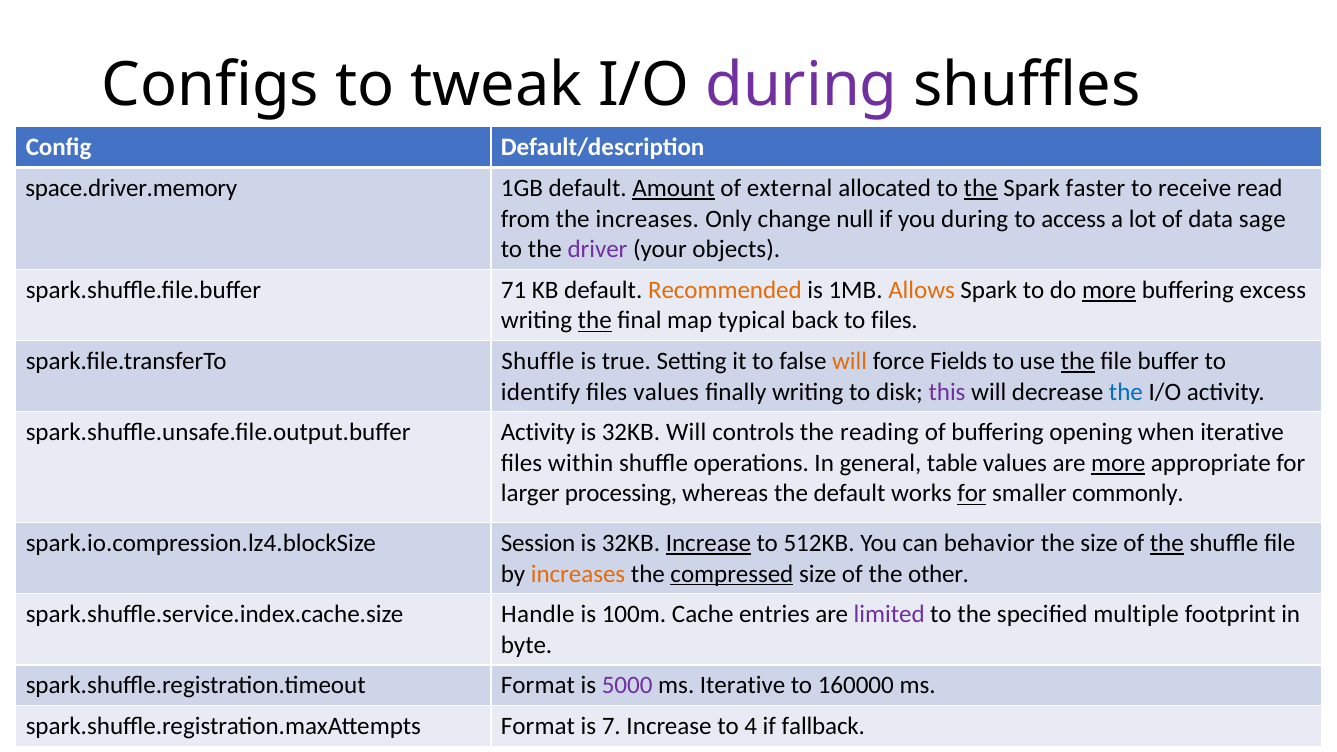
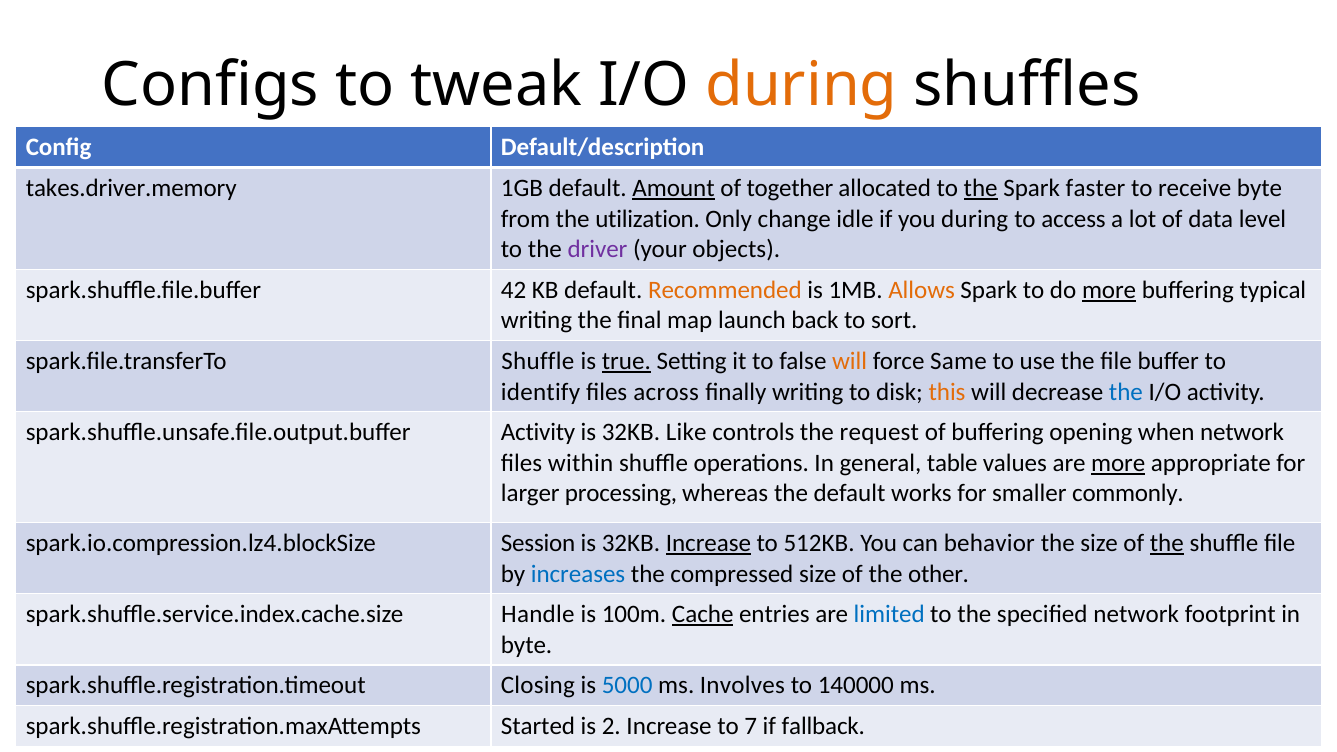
during colour: purple -> orange (802, 85)
space.driver.memory: space.driver.memory -> takes.driver.memory (131, 188)
external: external -> together (790, 188)
receive read: read -> byte (1260, 188)
the increases: increases -> utilization (648, 219)
null: null -> idle (855, 219)
sage: sage -> level (1263, 219)
71: 71 -> 42 (514, 290)
excess: excess -> typical (1273, 290)
the underline: present -> none (595, 321)
typical: typical -> launch (752, 321)
to files: files -> sort (894, 321)
true underline: none -> present (626, 361)
Fields: Fields -> Same (958, 361)
the underline: present -> none (1078, 361)
files values: values -> across (666, 392)
this colour: purple -> orange (947, 392)
32KB Will: Will -> Like (686, 433)
reading: reading -> request (879, 433)
when iterative: iterative -> network (1242, 433)
for underline: present -> none (972, 494)
increases colour: orange -> blue (578, 574)
compressed underline: present -> none (732, 574)
Cache underline: none -> present (703, 614)
limited colour: purple -> blue (889, 614)
specified multiple: multiple -> network (1136, 614)
spark.shuffle.registration.timeout Format: Format -> Closing (538, 686)
5000 colour: purple -> blue (627, 686)
ms Iterative: Iterative -> Involves (742, 686)
160000: 160000 -> 140000 (856, 686)
spark.shuffle.registration.maxAttempts Format: Format -> Started (538, 726)
7: 7 -> 2 (611, 726)
4: 4 -> 7 (751, 726)
